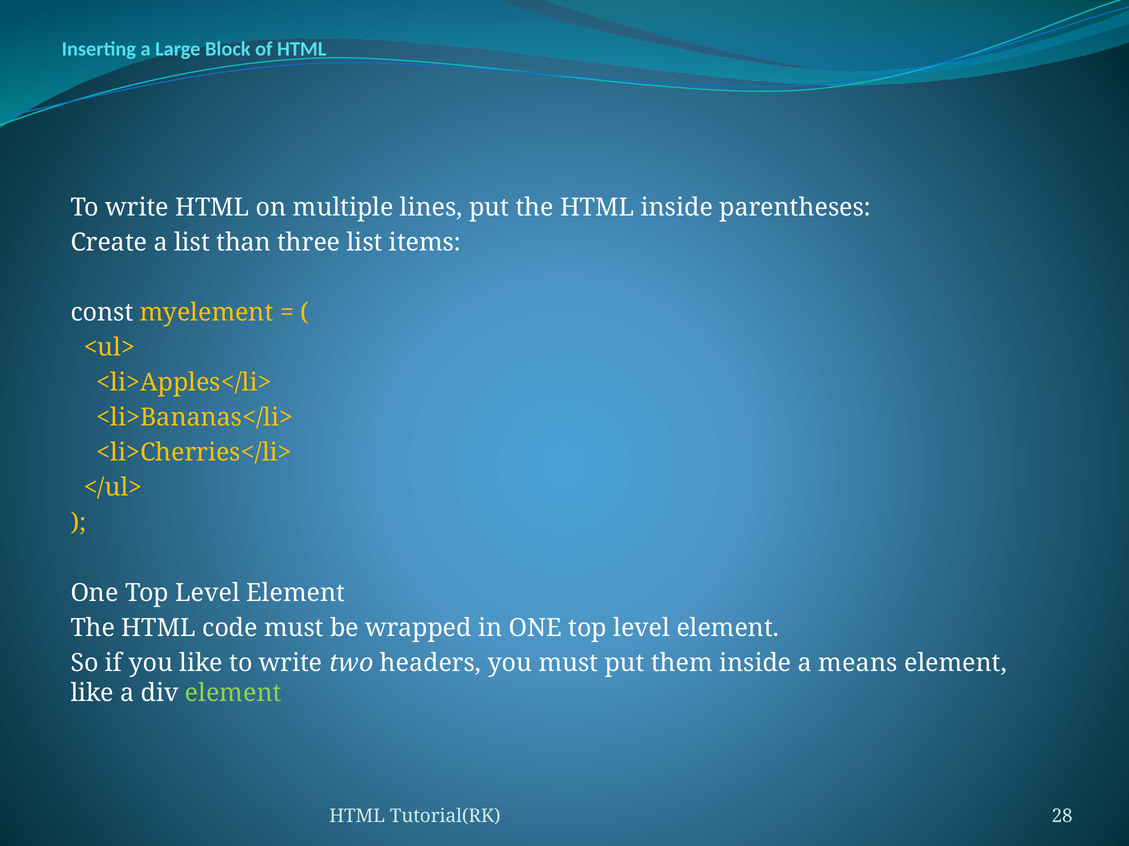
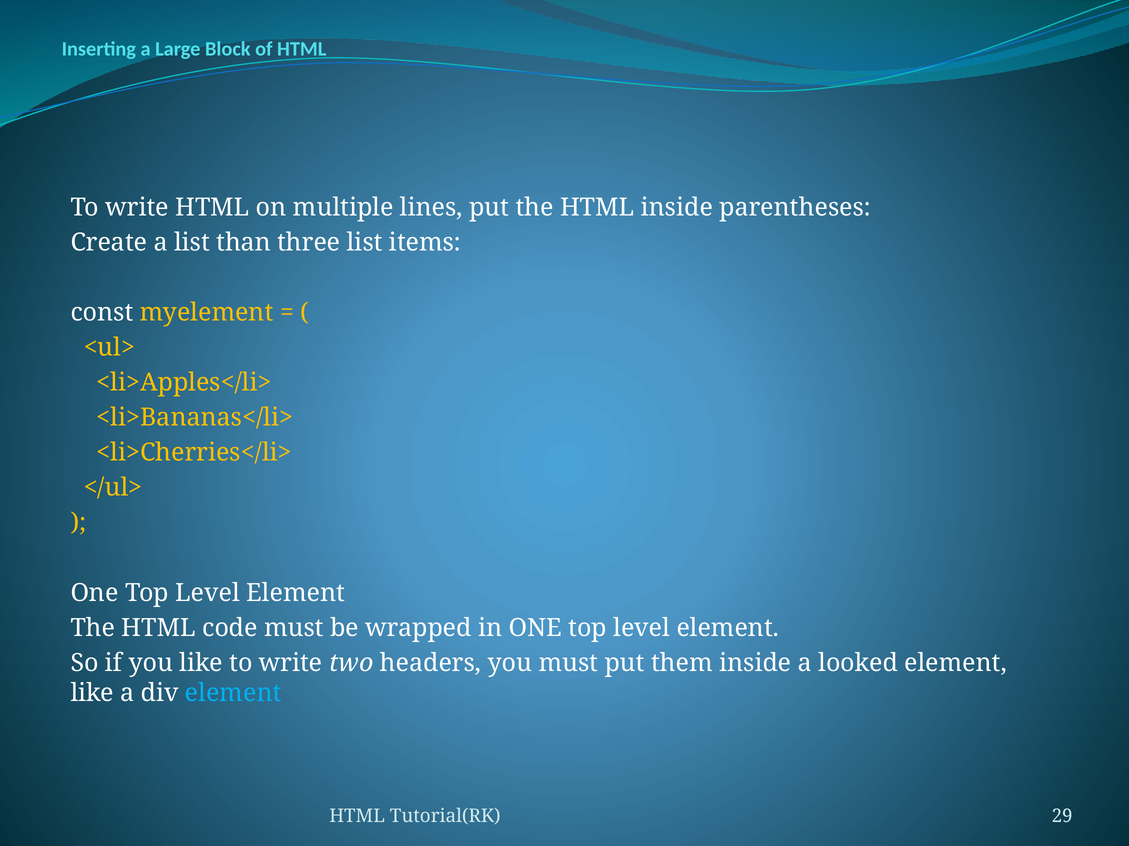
means: means -> looked (858, 663)
element colour: light green -> light blue (233, 693)
28: 28 -> 29 (1062, 817)
